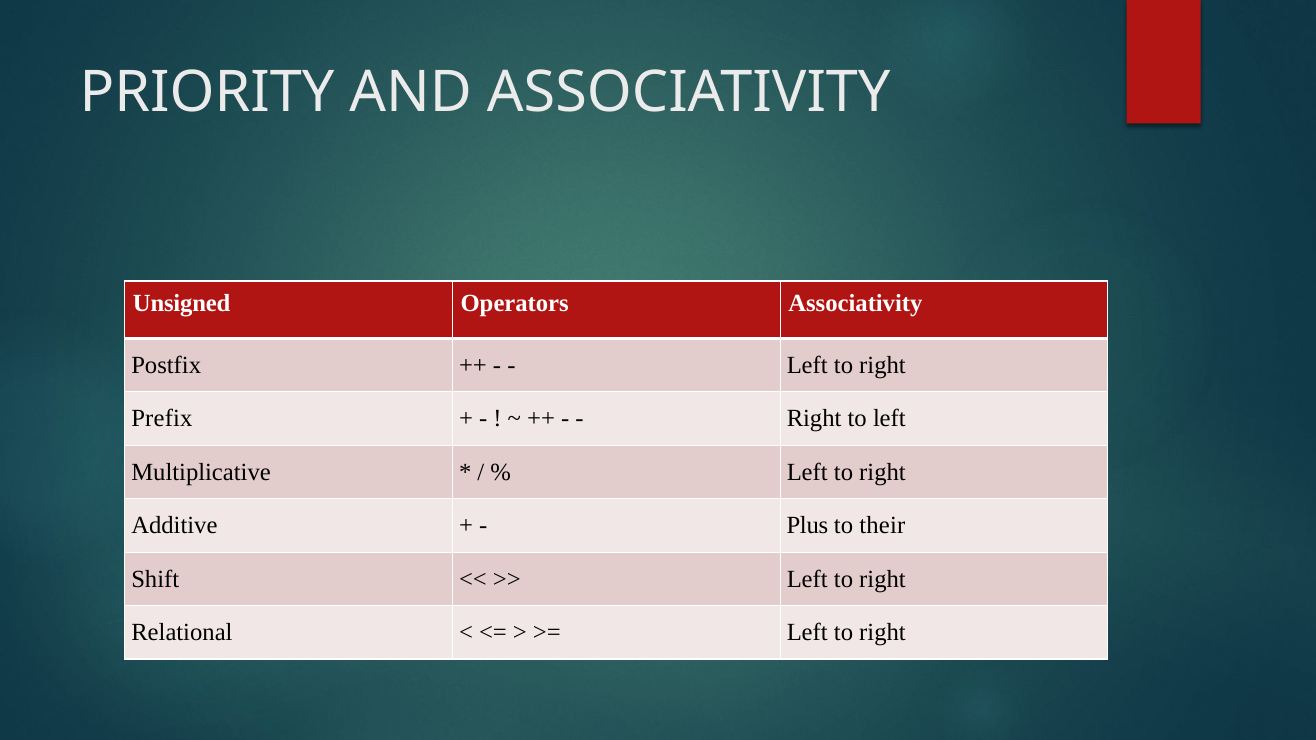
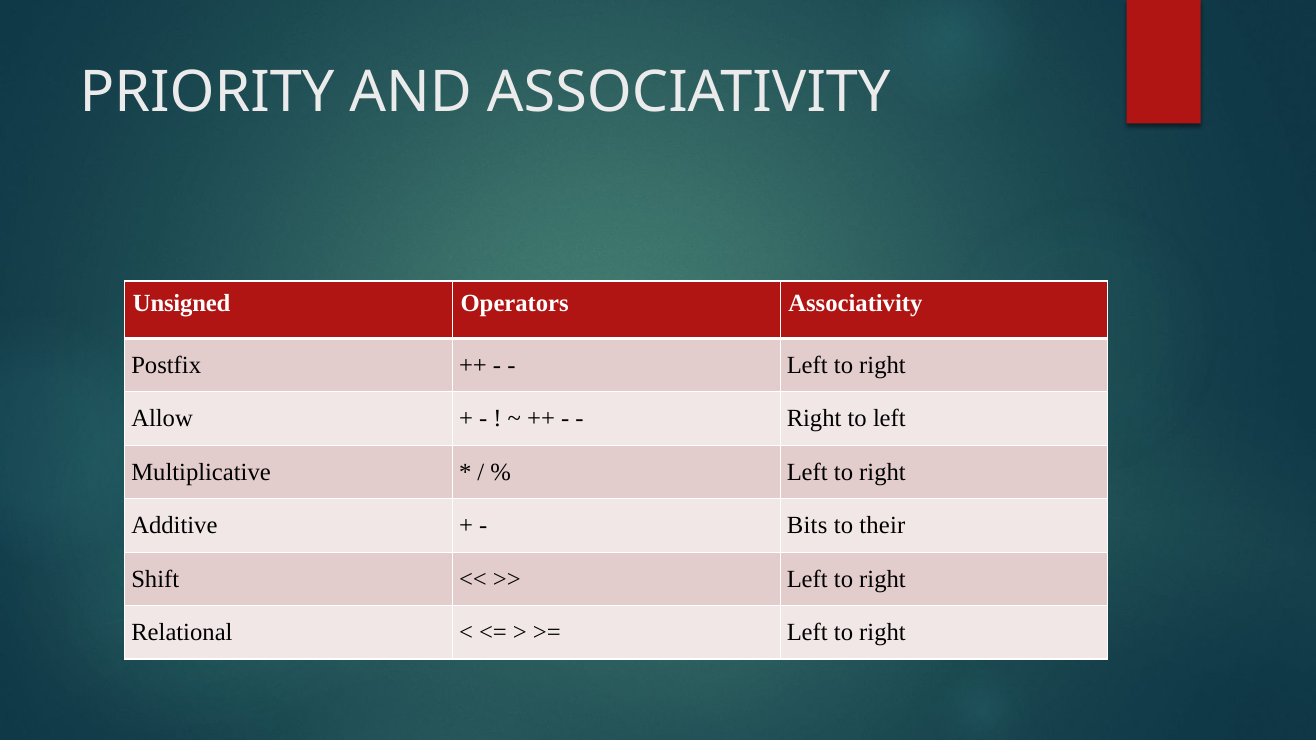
Prefix: Prefix -> Allow (162, 419)
Plus: Plus -> Bits (807, 526)
